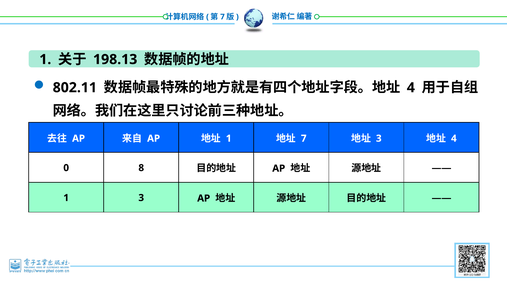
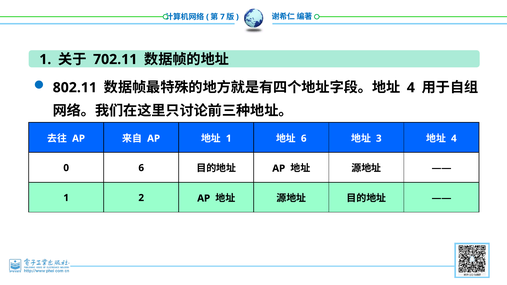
198.13: 198.13 -> 702.11 (115, 59)
7: 7 -> 6 (304, 139)
0 8: 8 -> 6 (141, 168)
1 3: 3 -> 2 (141, 198)
